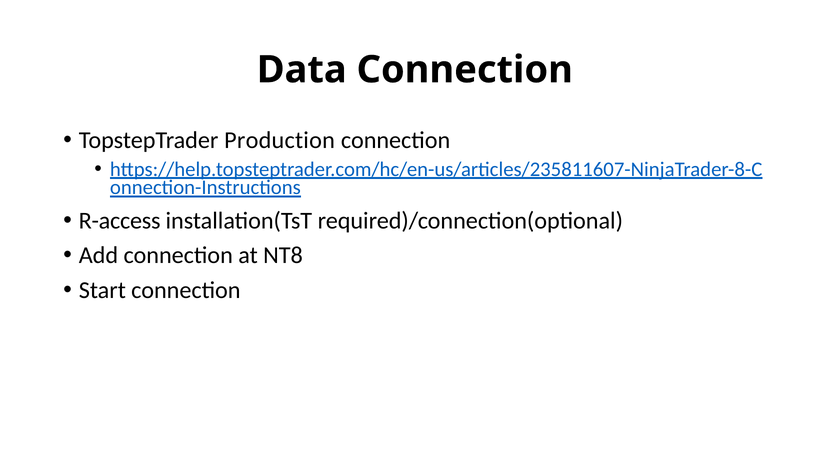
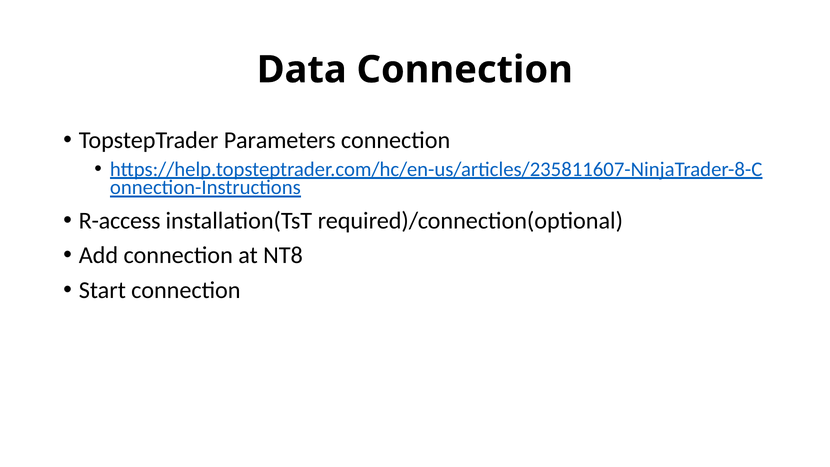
Production: Production -> Parameters (280, 140)
